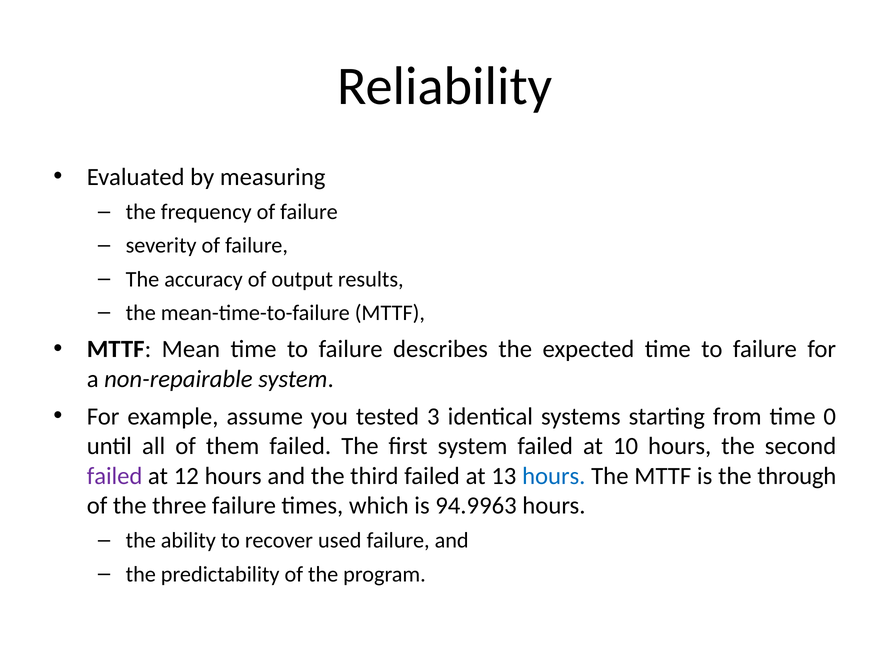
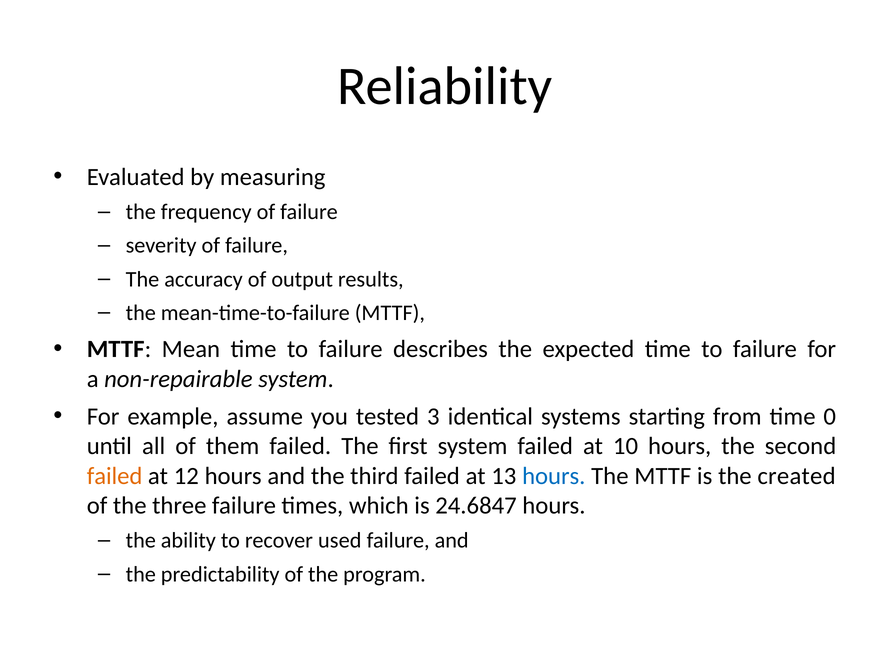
failed colour: purple -> orange (115, 476)
through: through -> created (797, 476)
94.9963: 94.9963 -> 24.6847 (476, 505)
